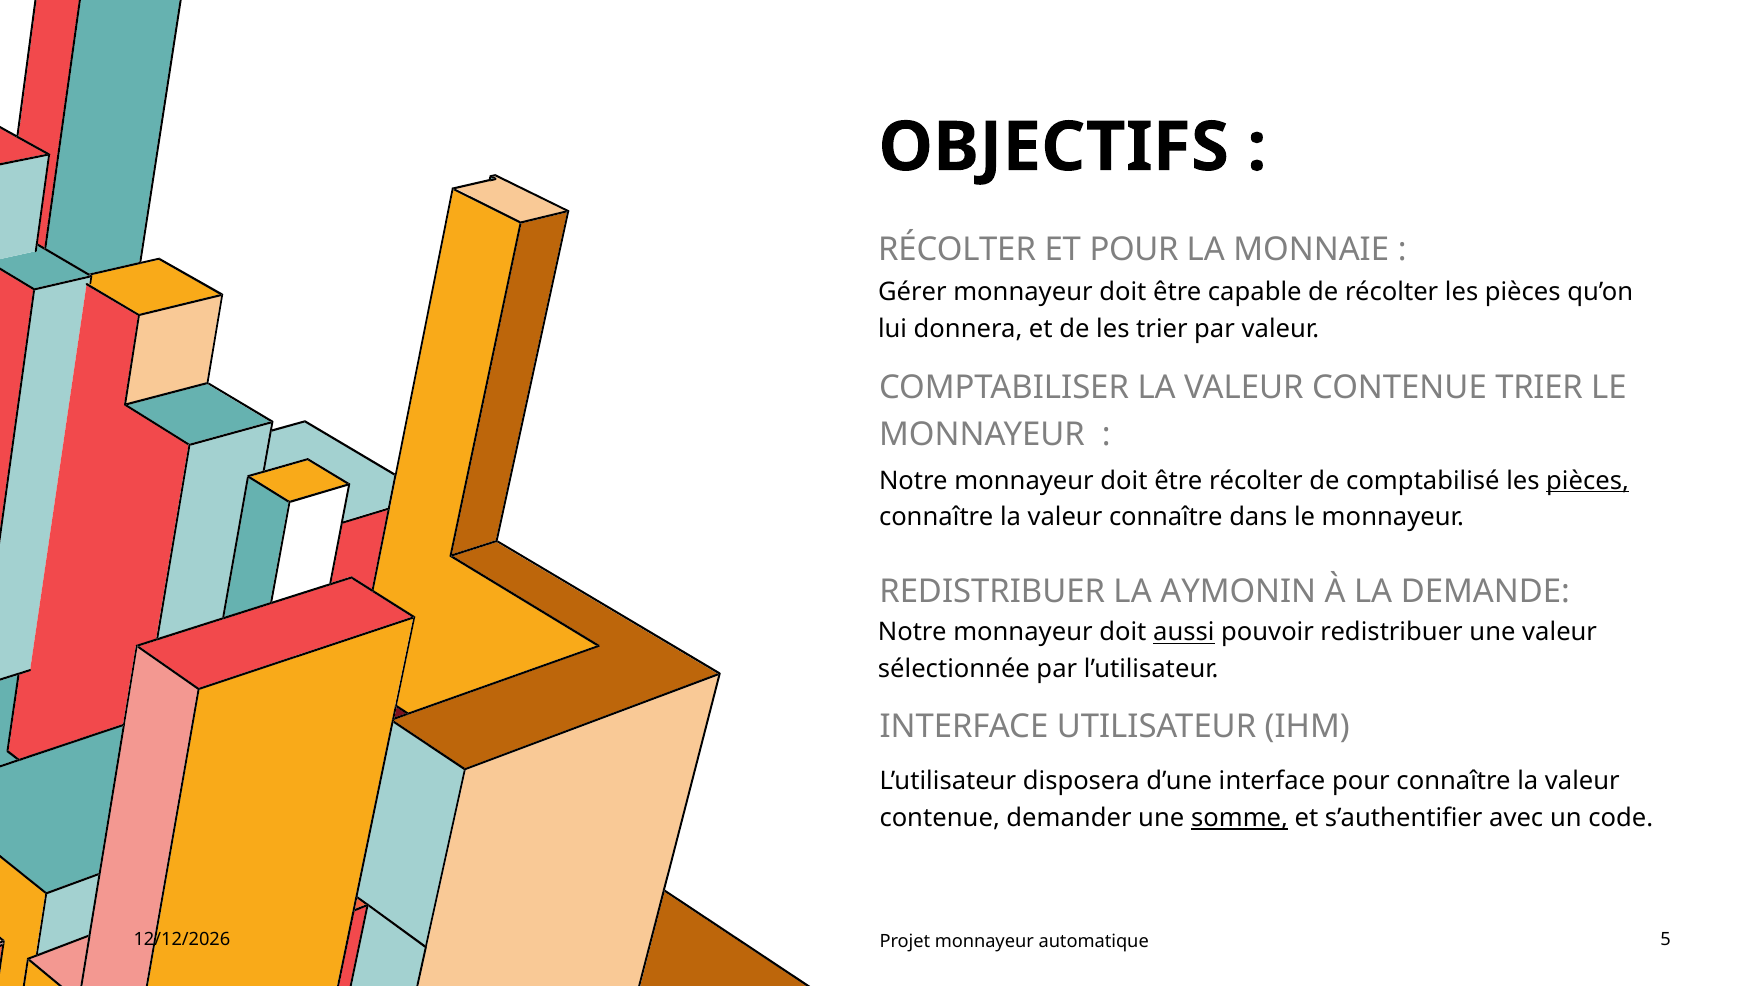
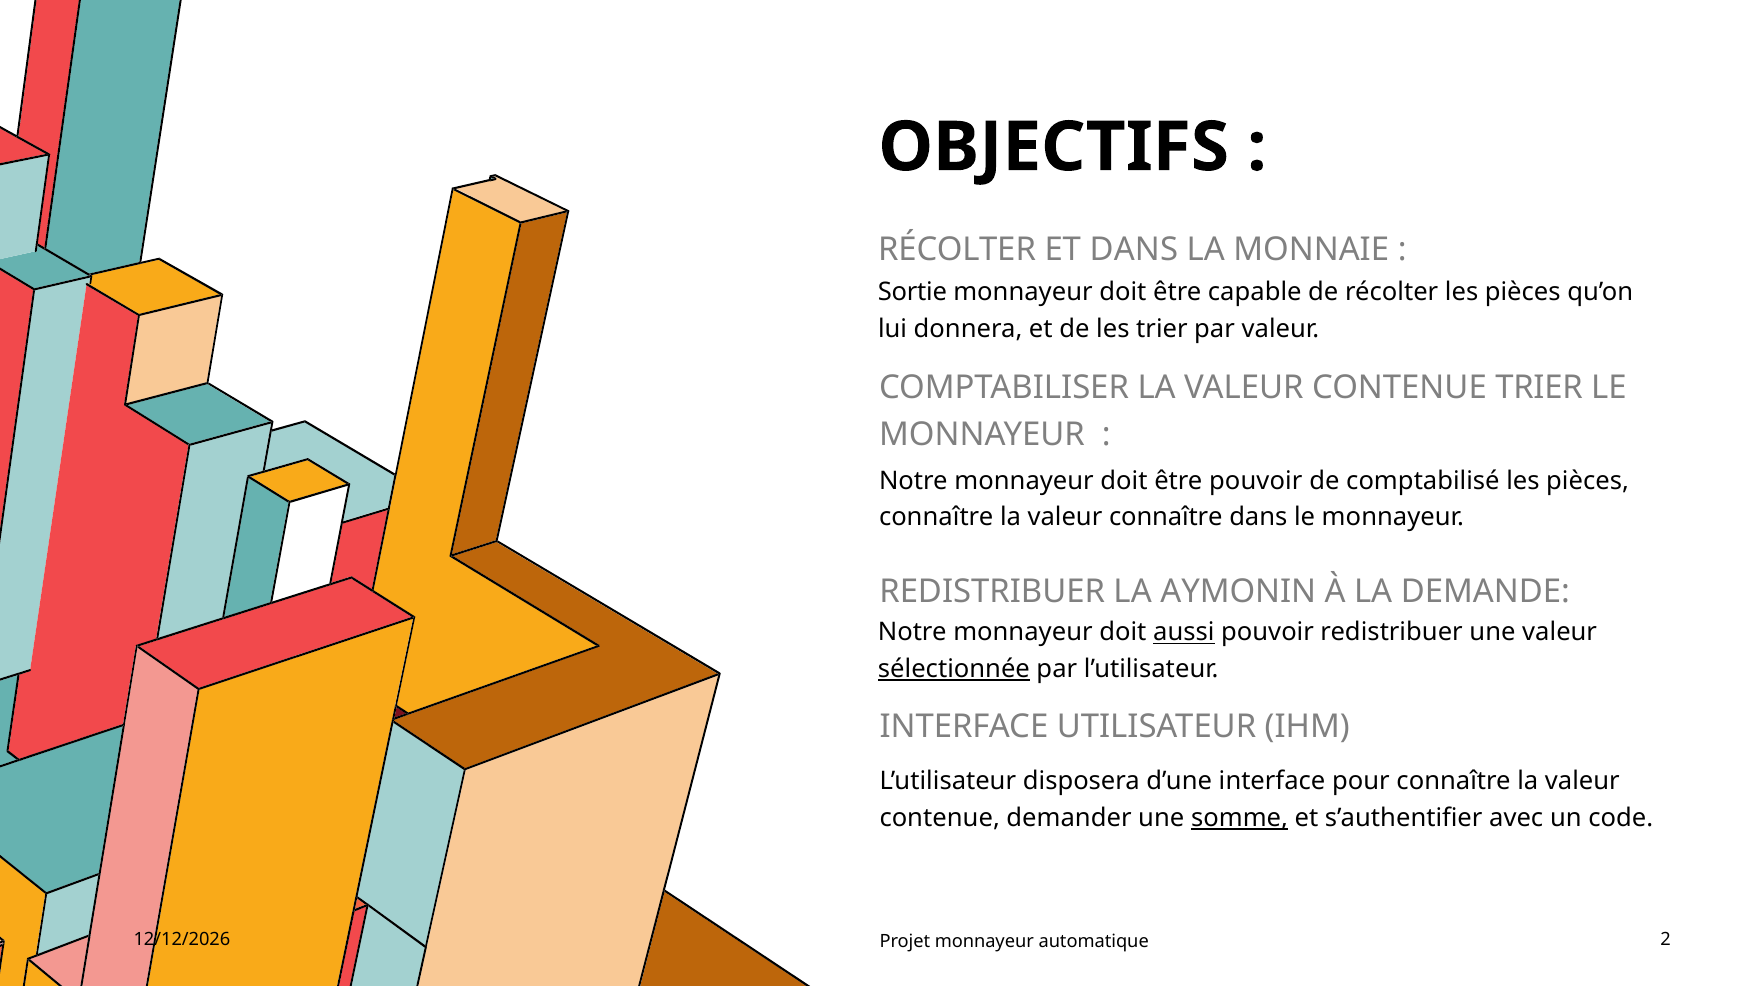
ET POUR: POUR -> DANS (1134, 250)
Gérer: Gérer -> Sortie (912, 292)
être récolter: récolter -> pouvoir (1256, 481)
pièces underline: present -> none (1588, 481)
sélectionnée underline: none -> present (954, 669)
5: 5 -> 2 (1666, 940)
